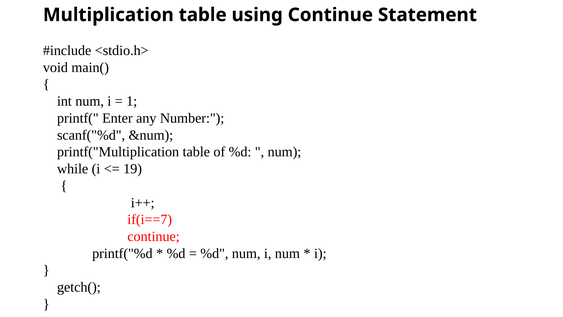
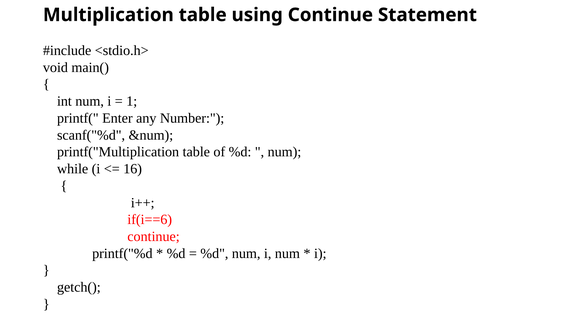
19: 19 -> 16 (133, 169)
if(i==7: if(i==7 -> if(i==6 (150, 219)
